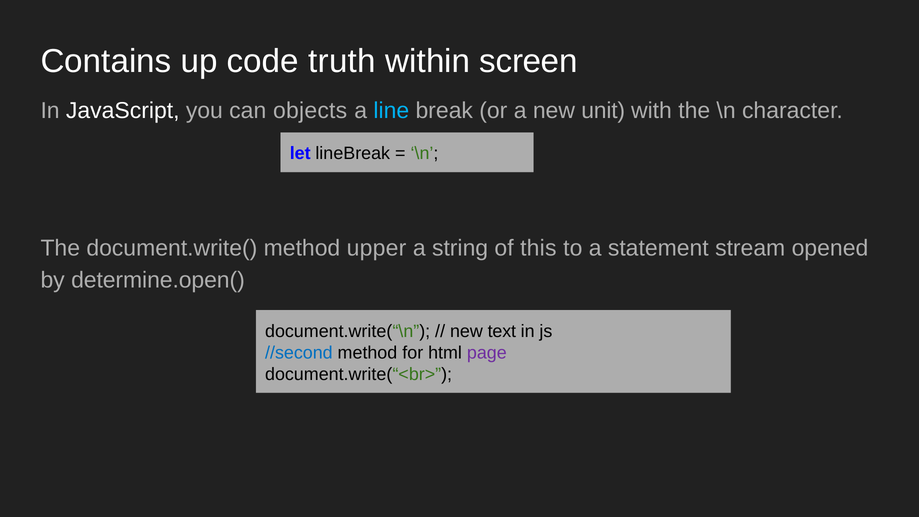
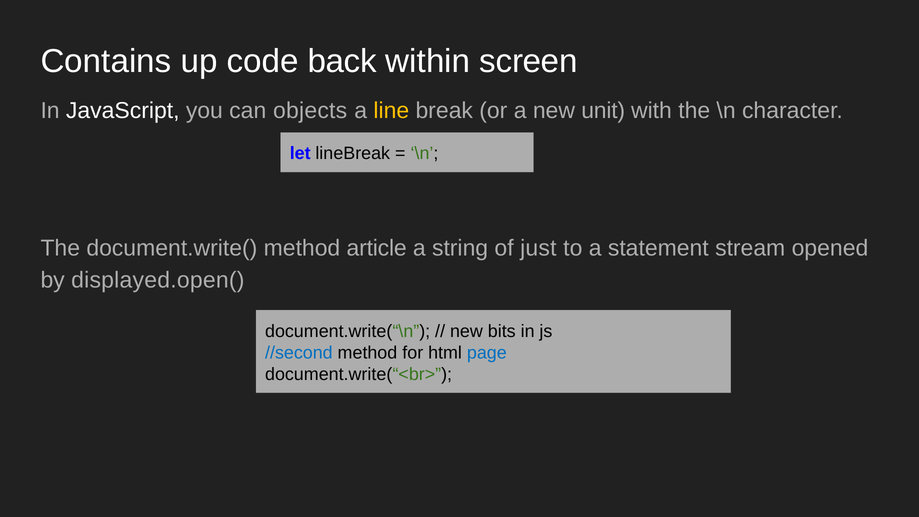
truth: truth -> back (342, 61)
line colour: light blue -> yellow (391, 111)
upper: upper -> article (377, 248)
this: this -> just (538, 248)
determine.open(: determine.open( -> displayed.open( (158, 280)
text: text -> bits (502, 331)
page colour: purple -> blue (487, 353)
